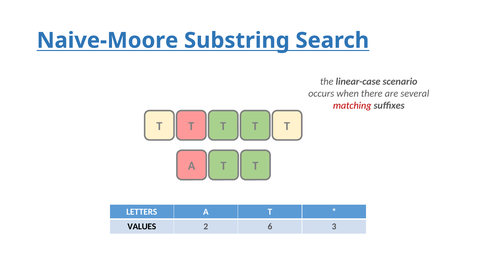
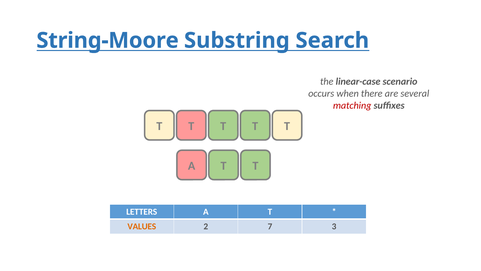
Naive-Moore: Naive-Moore -> String-Moore (108, 40)
VALUES colour: black -> orange (142, 226)
6: 6 -> 7 (270, 226)
